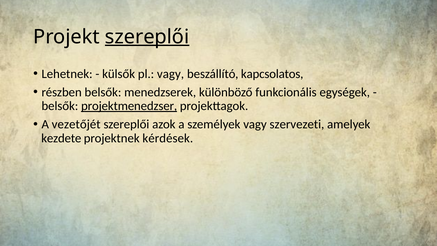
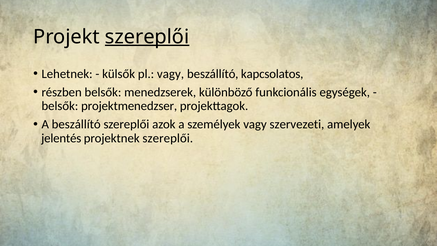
projektmenedzser underline: present -> none (129, 106)
A vezetőjét: vezetőjét -> beszállító (76, 124)
kezdete: kezdete -> jelentés (61, 138)
projektnek kérdések: kérdések -> szereplői (168, 138)
